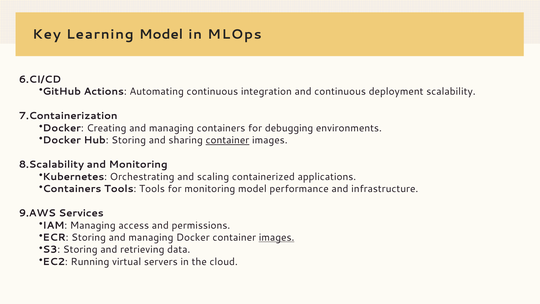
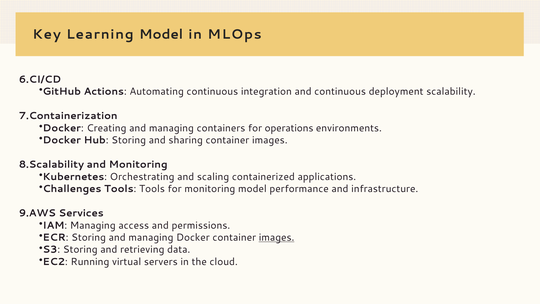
debugging: debugging -> operations (289, 128)
container underline: present -> none (227, 140)
Containers: Containers -> Challenges (72, 189)
